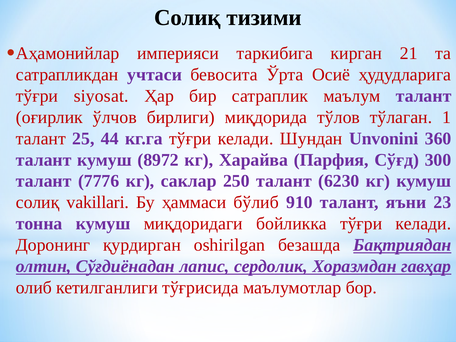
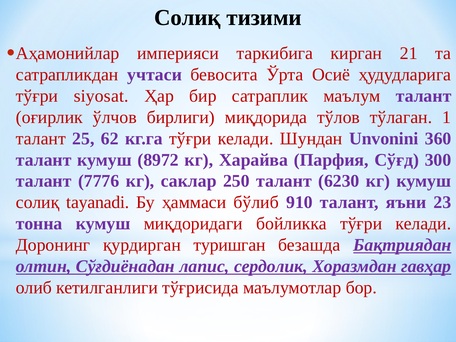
44: 44 -> 62 (110, 139)
vakillari: vakillari -> tayanadi (98, 202)
oshirilgan: oshirilgan -> туришган (230, 245)
